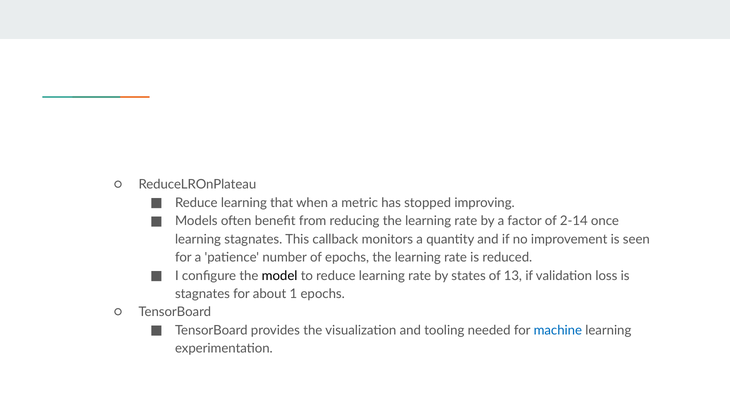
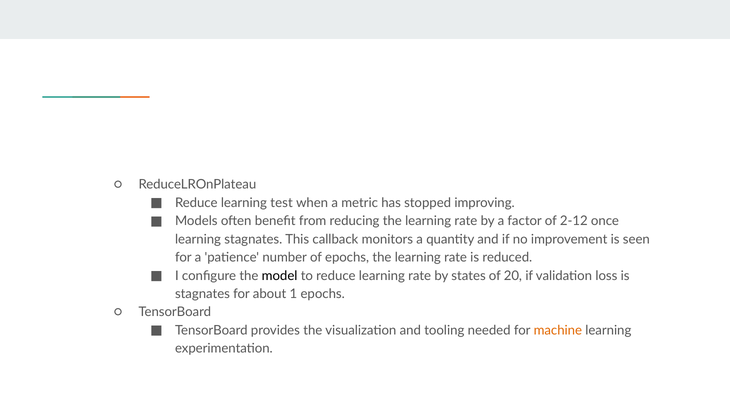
that: that -> test (282, 203)
2-14: 2-14 -> 2-12 (574, 221)
13: 13 -> 20 (513, 275)
machine colour: blue -> orange (558, 330)
